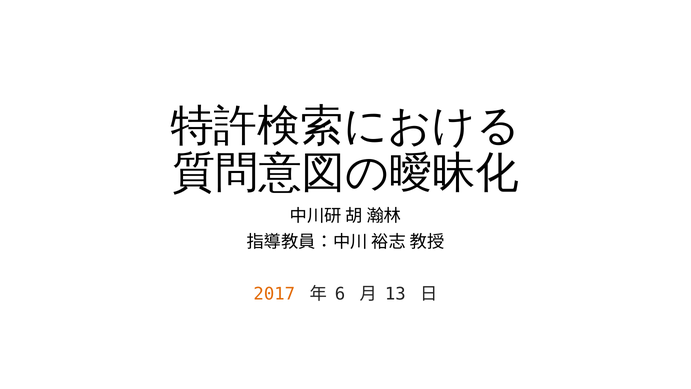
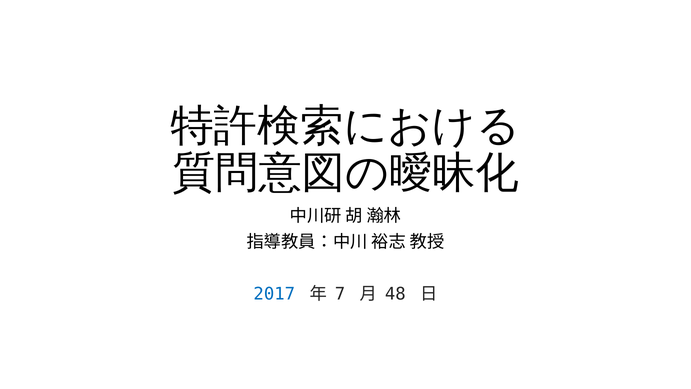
2017 colour: orange -> blue (274, 294)
6: 6 -> 7 (340, 294)
13: 13 -> 48 (395, 294)
